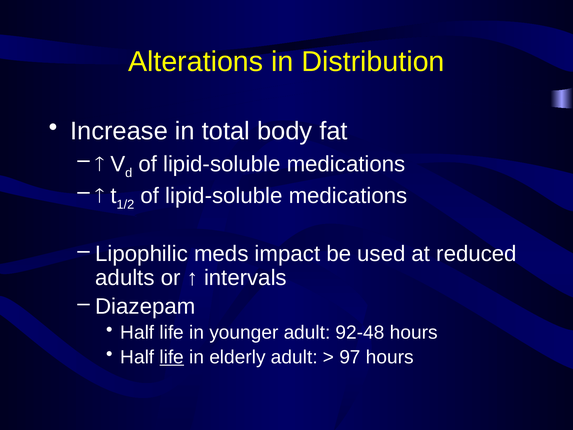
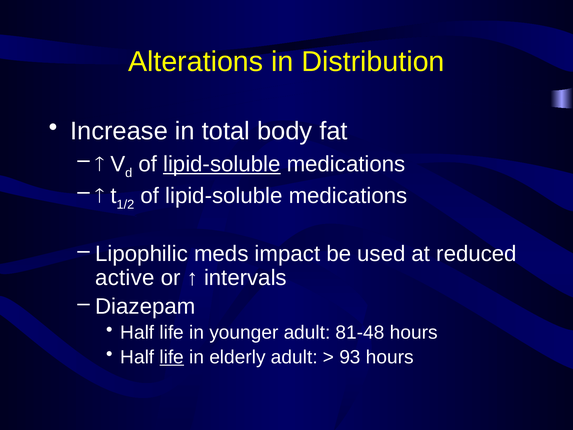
lipid-soluble underline: none -> present (222, 164)
adults: adults -> active (125, 278)
92-48: 92-48 -> 81-48 (360, 332)
97: 97 -> 93 (350, 357)
